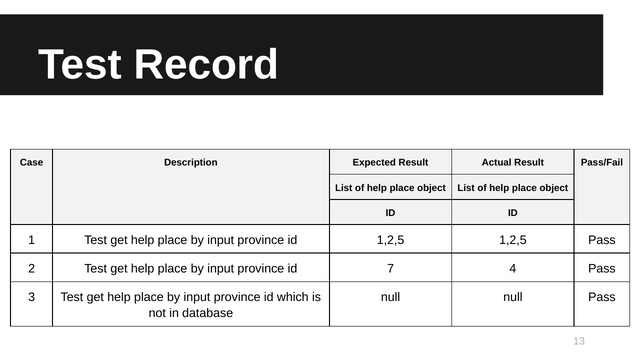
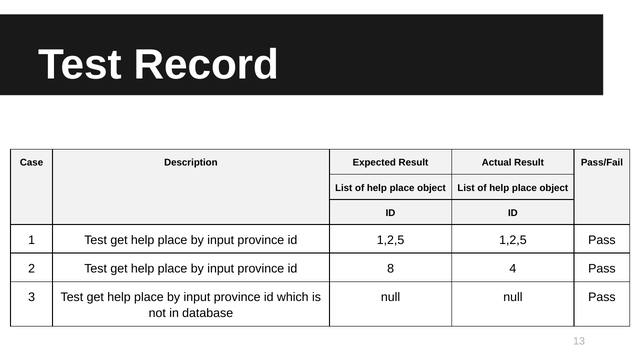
7: 7 -> 8 (391, 269)
